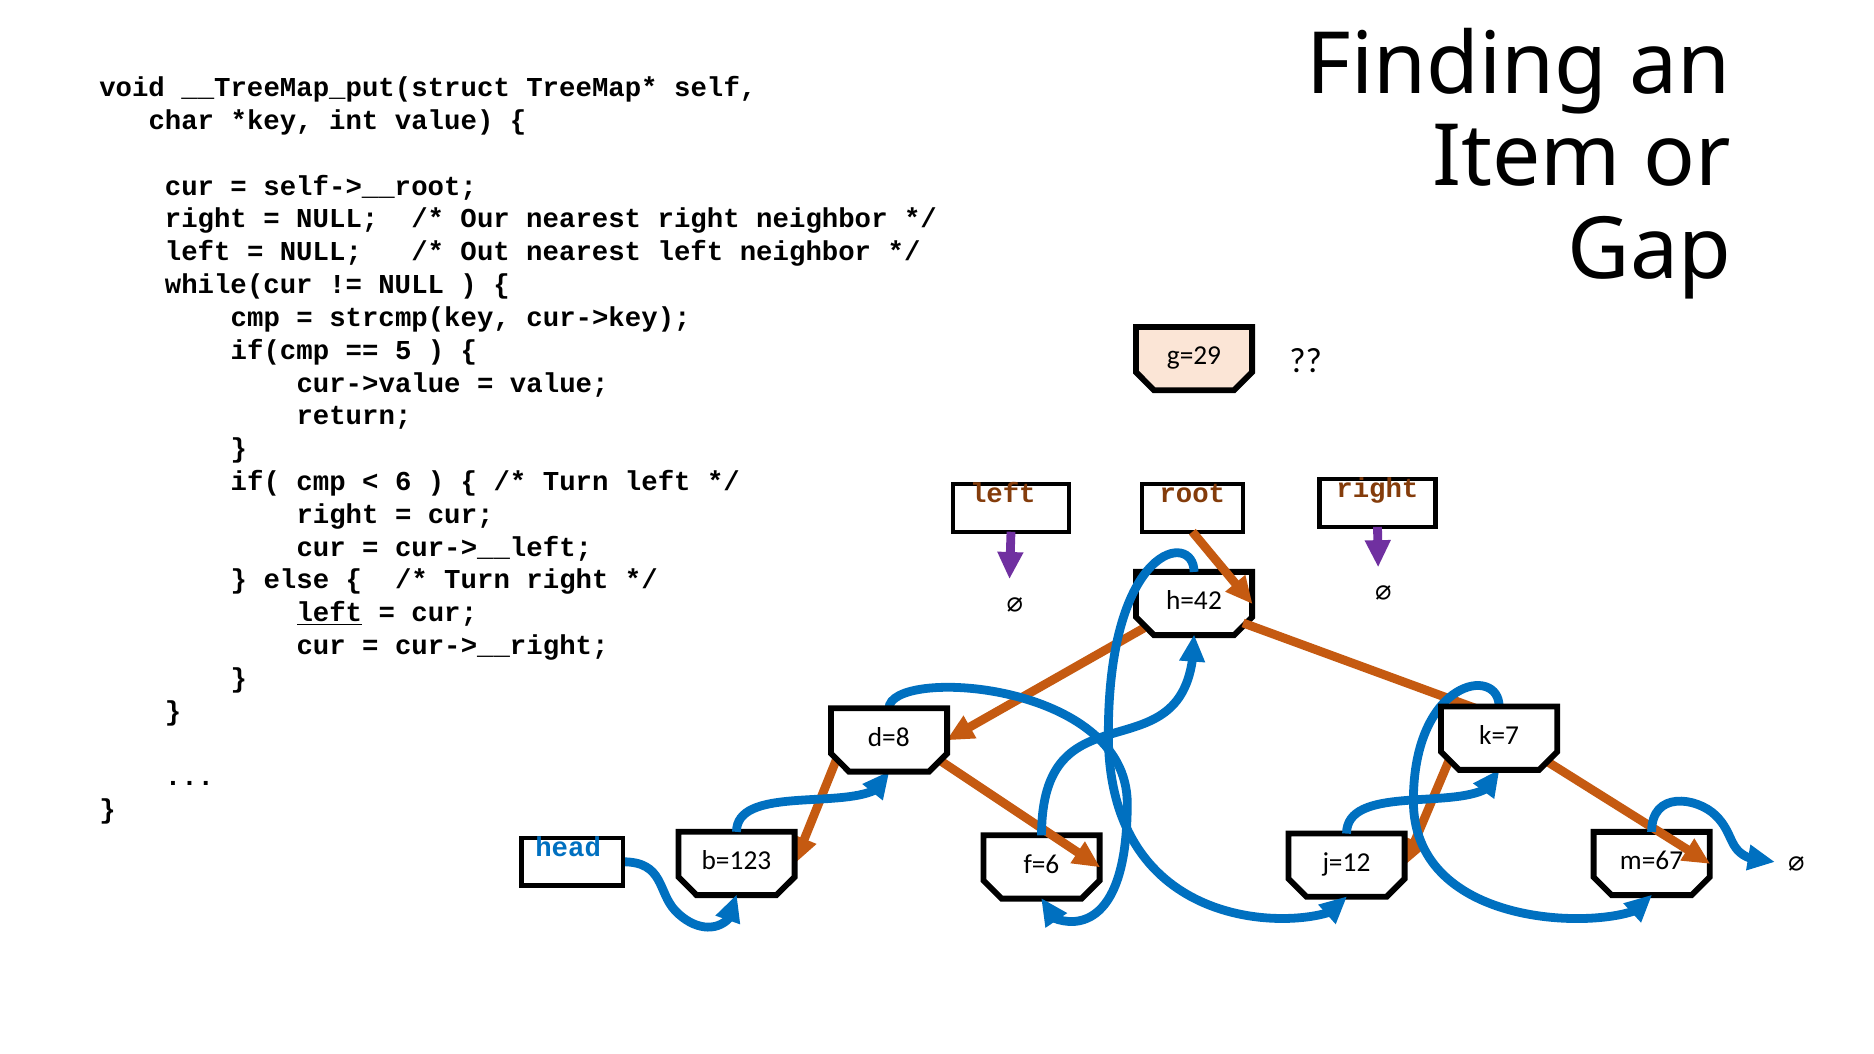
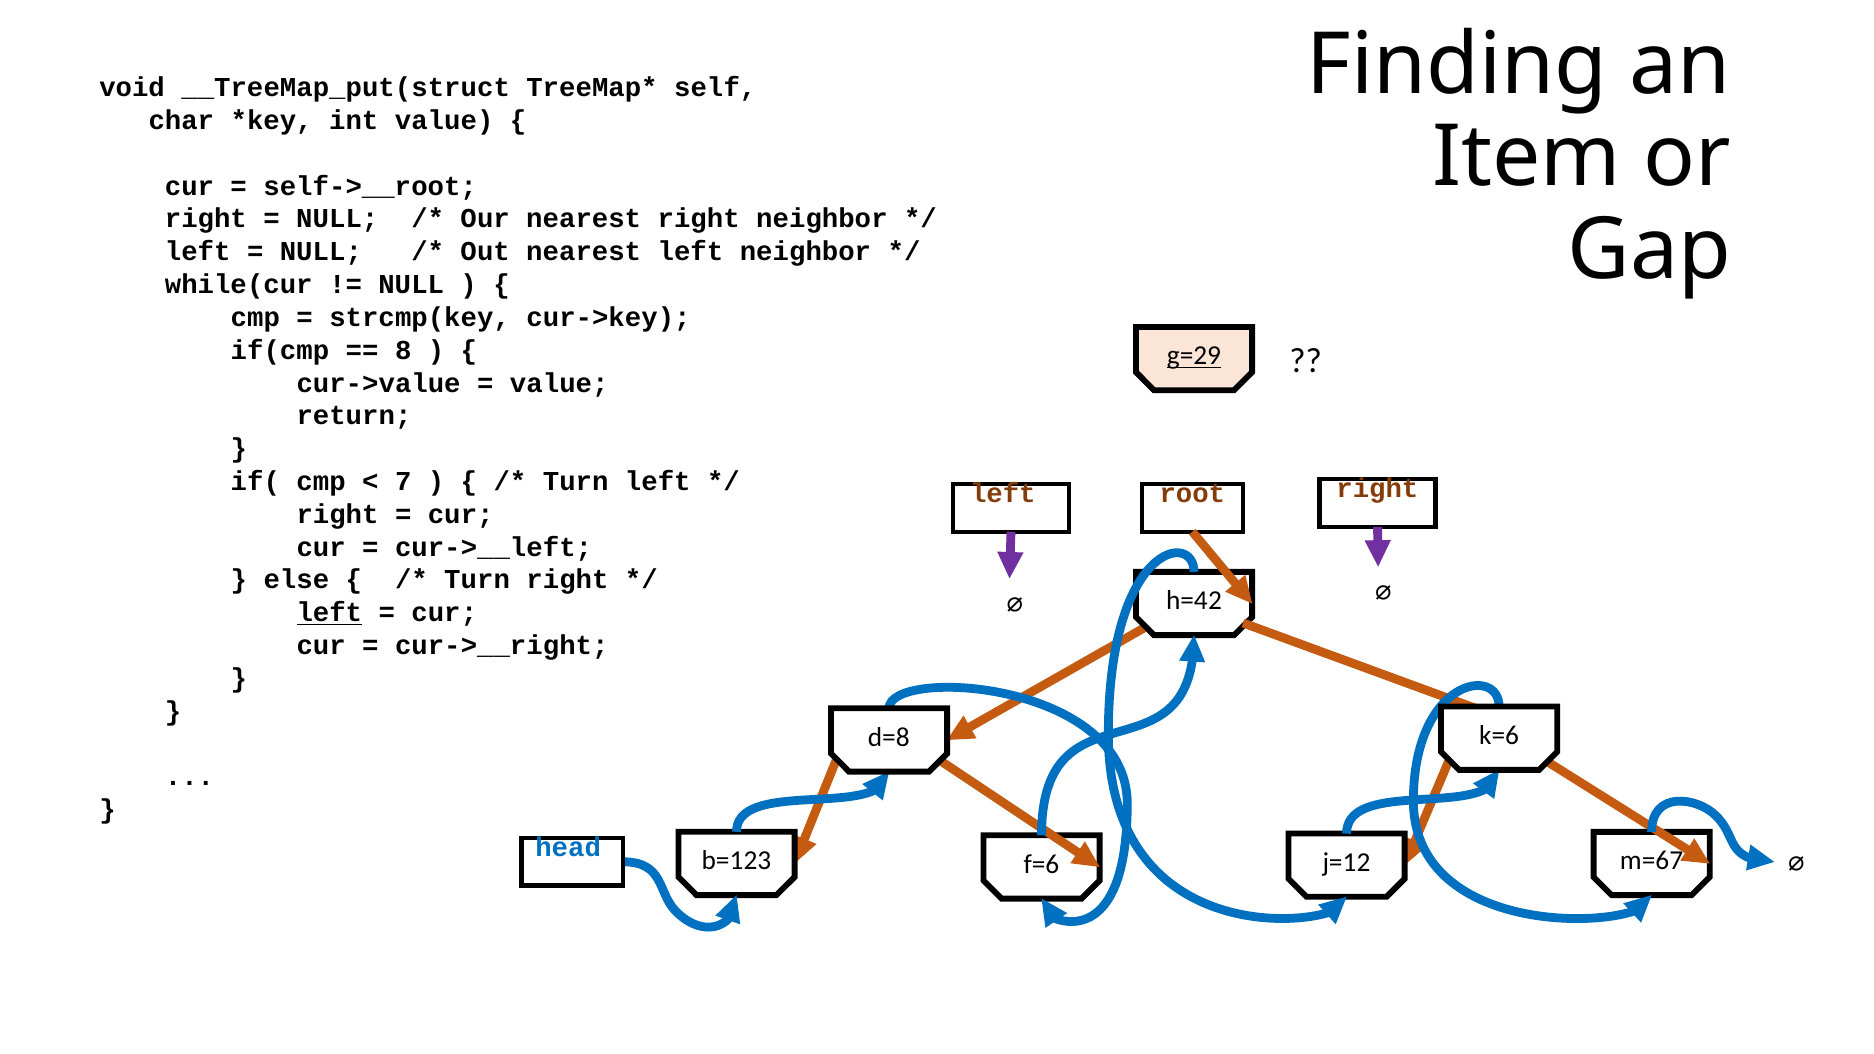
5: 5 -> 8 (403, 350)
g=29 underline: none -> present (1194, 356)
6: 6 -> 7 (403, 481)
k=7: k=7 -> k=6 (1499, 736)
